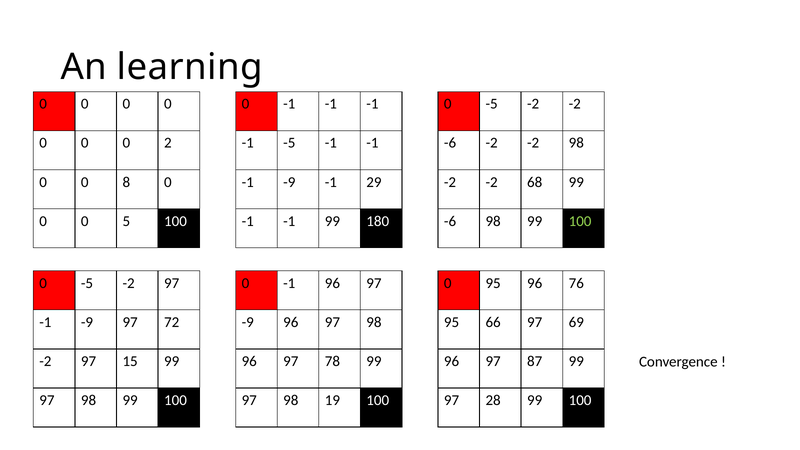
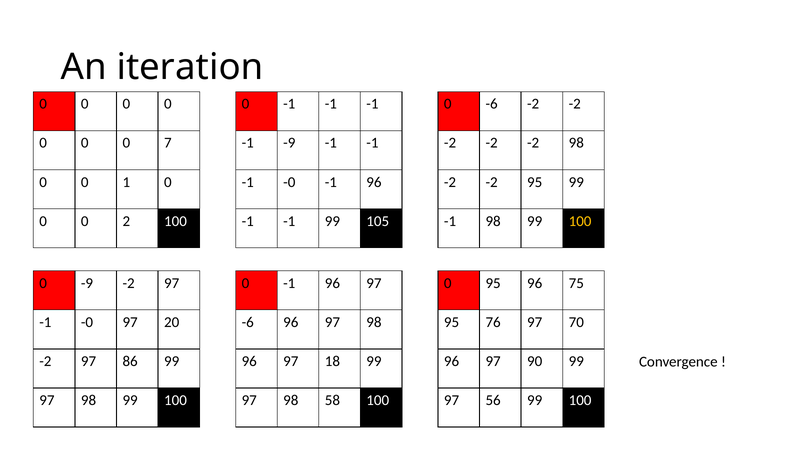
learning: learning -> iteration (190, 67)
-5: -5 -> -6 (492, 104)
2: 2 -> 7 (168, 143)
-1 -5: -5 -> -9 (289, 143)
-6: -6 -> -2 (450, 143)
8: 8 -> 1 (126, 182)
-9: -9 -> -0 (289, 182)
29: 29 -> 96 (374, 182)
-2 68: 68 -> 95 (535, 182)
5: 5 -> 2 (126, 221)
180: 180 -> 105 (378, 221)
-6: -6 -> -1 (450, 221)
100 colour: light green -> yellow (580, 221)
-5: -5 -> -9 (87, 283)
76: 76 -> 75 (576, 283)
-9: -9 -> -0 (87, 322)
72: 72 -> 20 (172, 322)
-9: -9 -> -6 (248, 322)
66: 66 -> 76 (493, 322)
69: 69 -> 70 (576, 322)
15: 15 -> 86 (130, 361)
78: 78 -> 18 (332, 361)
87: 87 -> 90 (535, 361)
19: 19 -> 58 (332, 400)
28: 28 -> 56 (493, 400)
